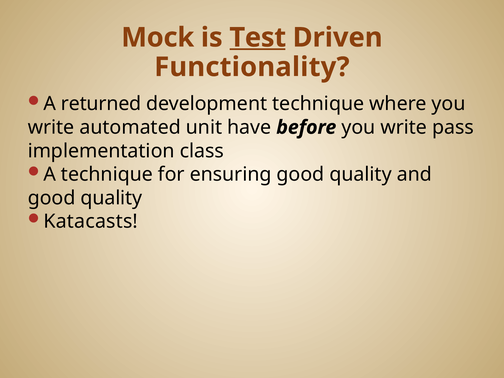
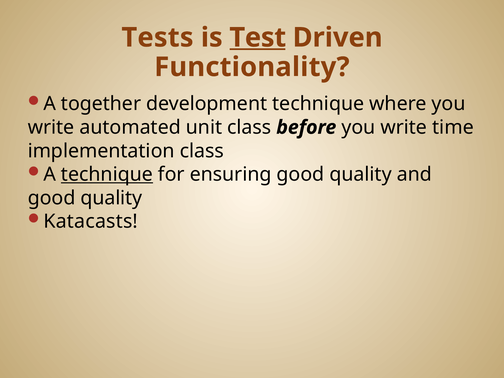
Mock: Mock -> Tests (157, 38)
returned: returned -> together (101, 104)
unit have: have -> class (249, 127)
pass: pass -> time (453, 127)
technique underline: none -> present (107, 174)
